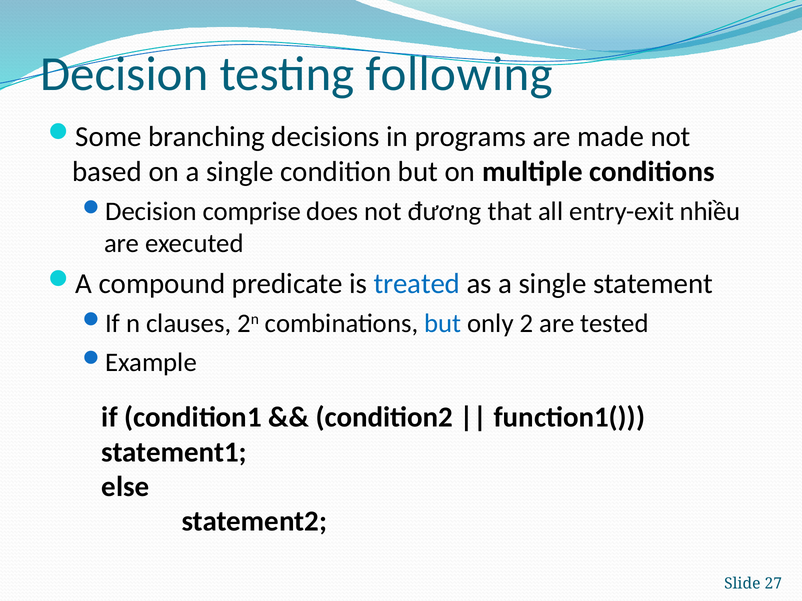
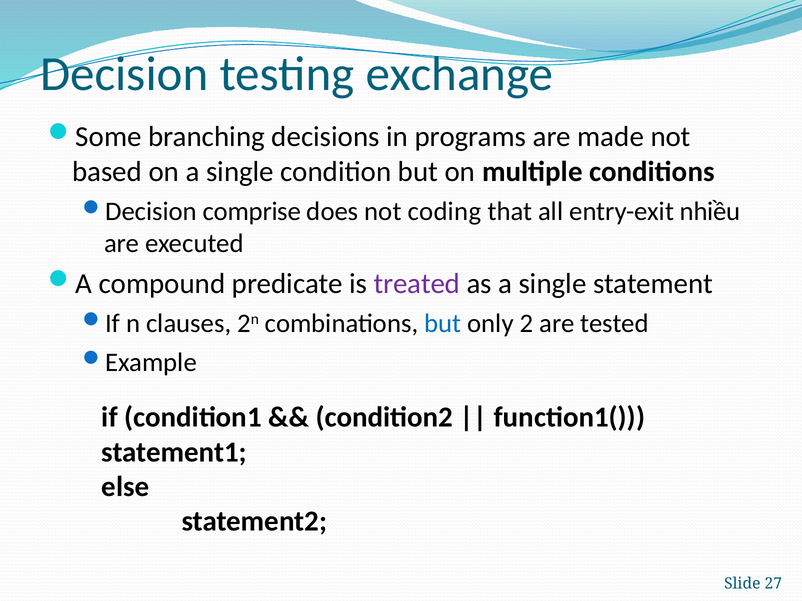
following: following -> exchange (459, 74)
đương: đương -> coding (445, 212)
treated colour: blue -> purple (417, 284)
